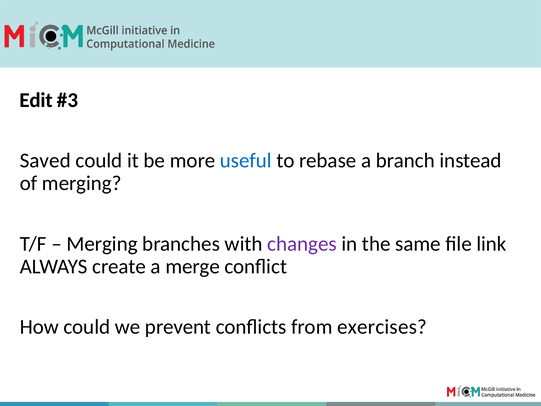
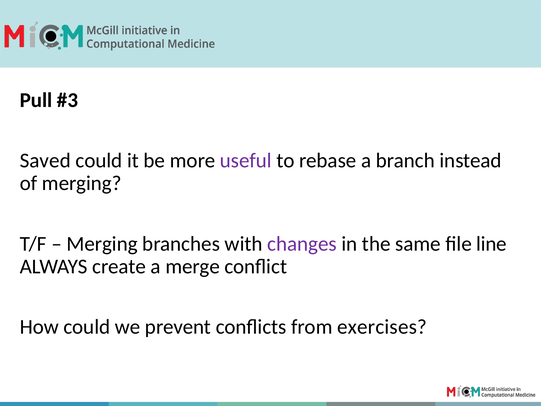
Edit: Edit -> Pull (36, 100)
useful colour: blue -> purple (246, 160)
link: link -> line (491, 244)
